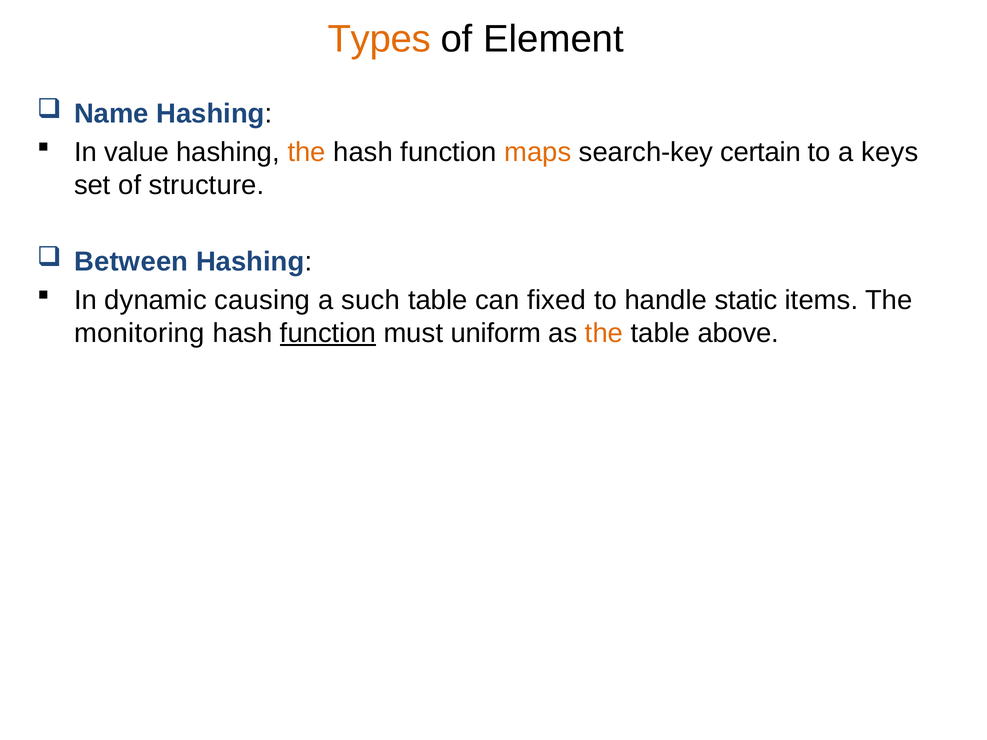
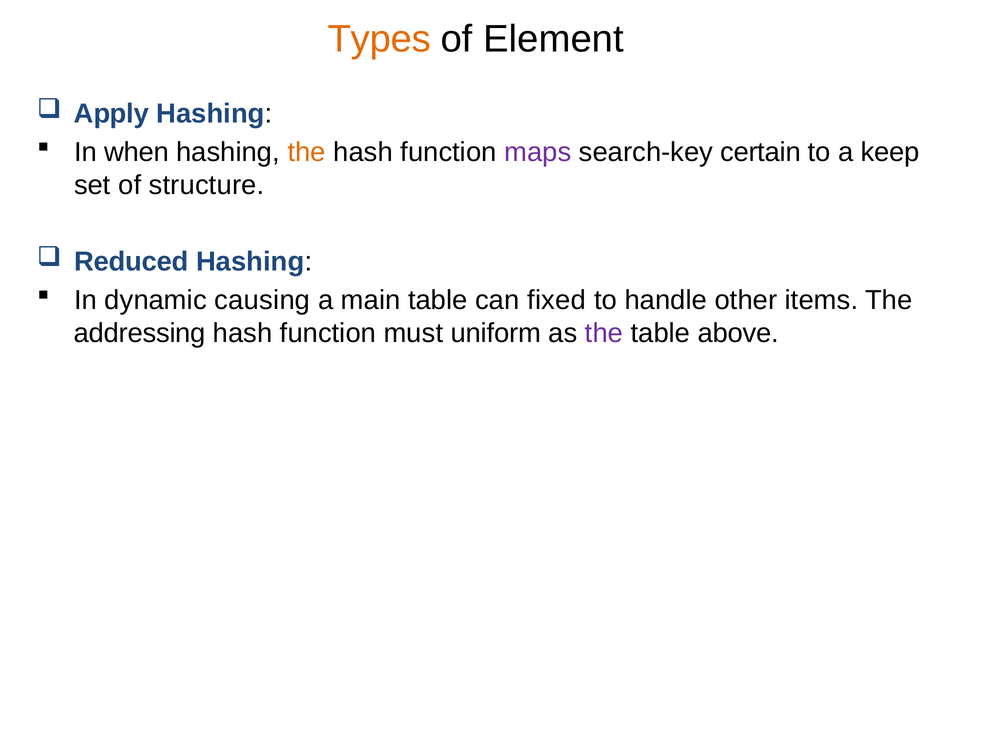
Name: Name -> Apply (111, 114)
value: value -> when (137, 152)
maps colour: orange -> purple (538, 152)
keys: keys -> keep (890, 152)
Between: Between -> Reduced (131, 262)
such: such -> main (371, 300)
static: static -> other (746, 300)
monitoring: monitoring -> addressing (140, 333)
function underline: present -> none (328, 333)
the colour: orange -> purple (604, 333)
